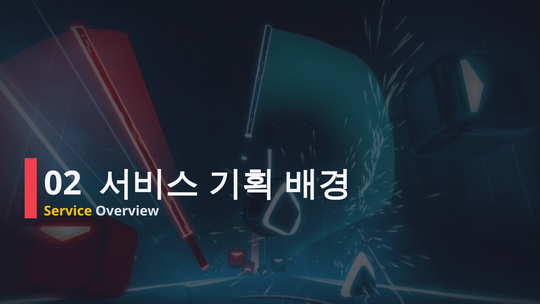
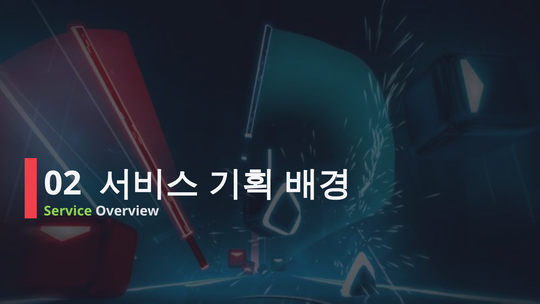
Service colour: yellow -> light green (68, 211)
